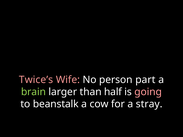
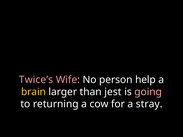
part: part -> help (145, 80)
brain colour: light green -> yellow (33, 92)
half: half -> jest (113, 92)
beanstalk: beanstalk -> returning (56, 104)
